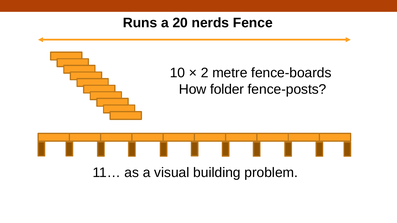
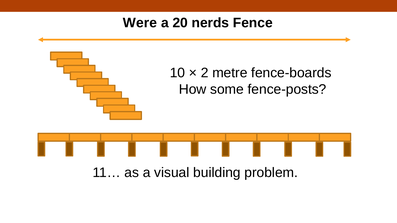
Runs: Runs -> Were (140, 23)
folder: folder -> some (227, 89)
